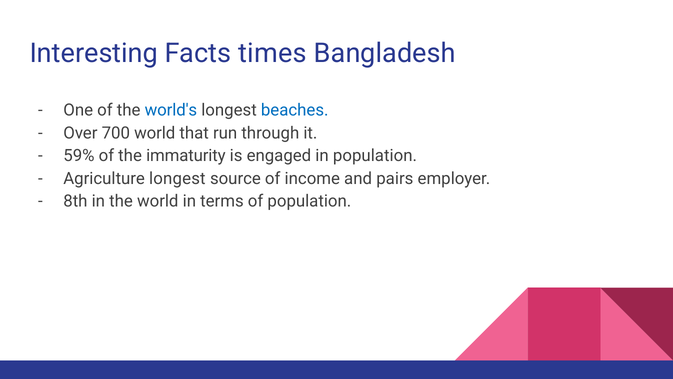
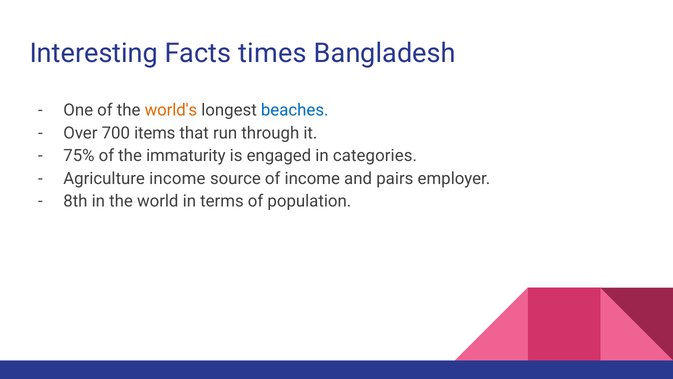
world's colour: blue -> orange (171, 110)
700 world: world -> items (155, 133)
59%: 59% -> 75% (79, 156)
in population: population -> categories (375, 156)
Agriculture longest: longest -> income (177, 178)
